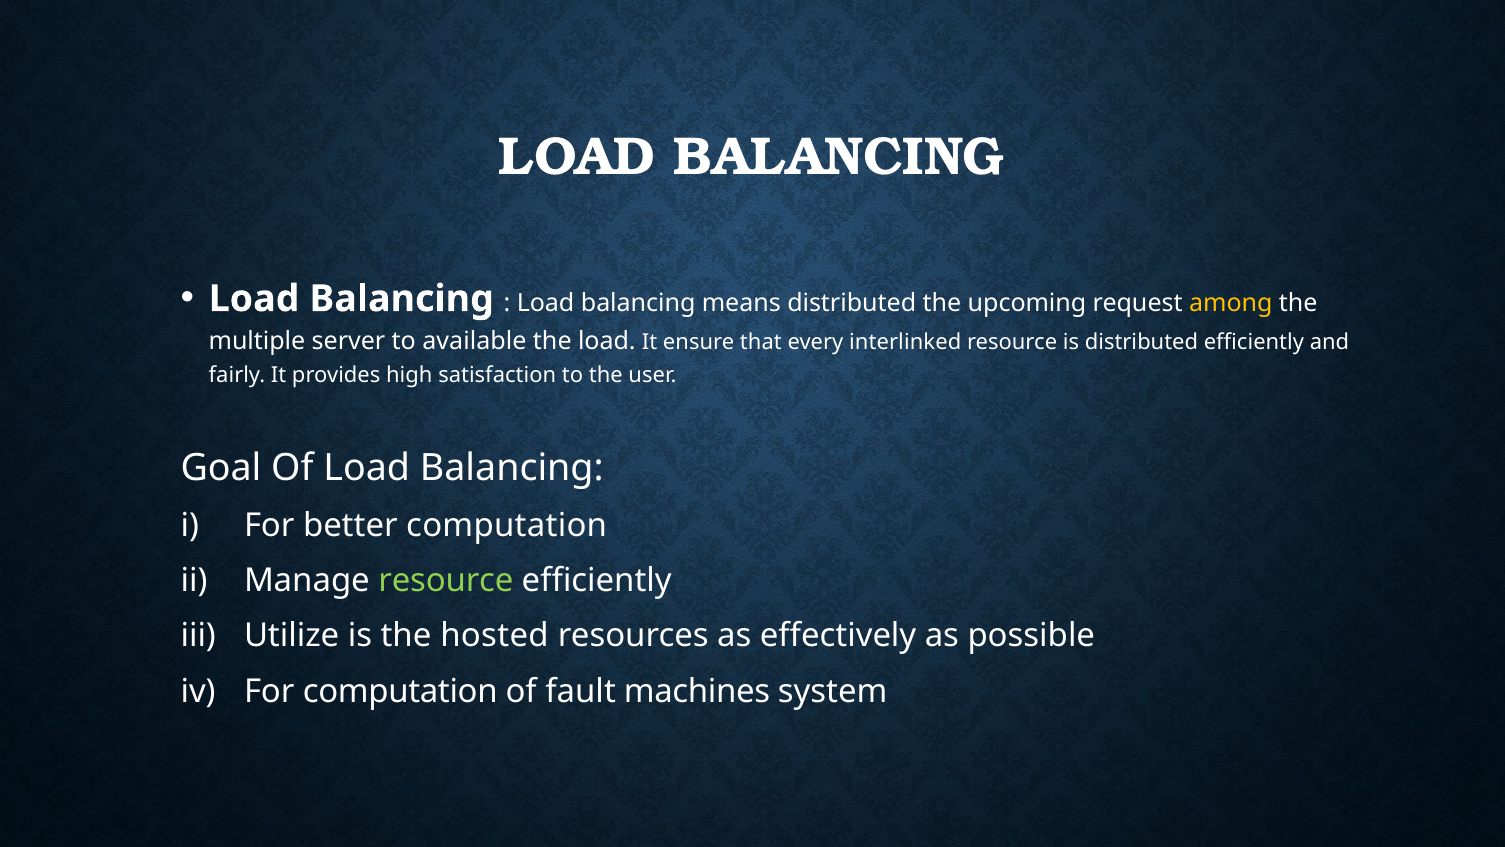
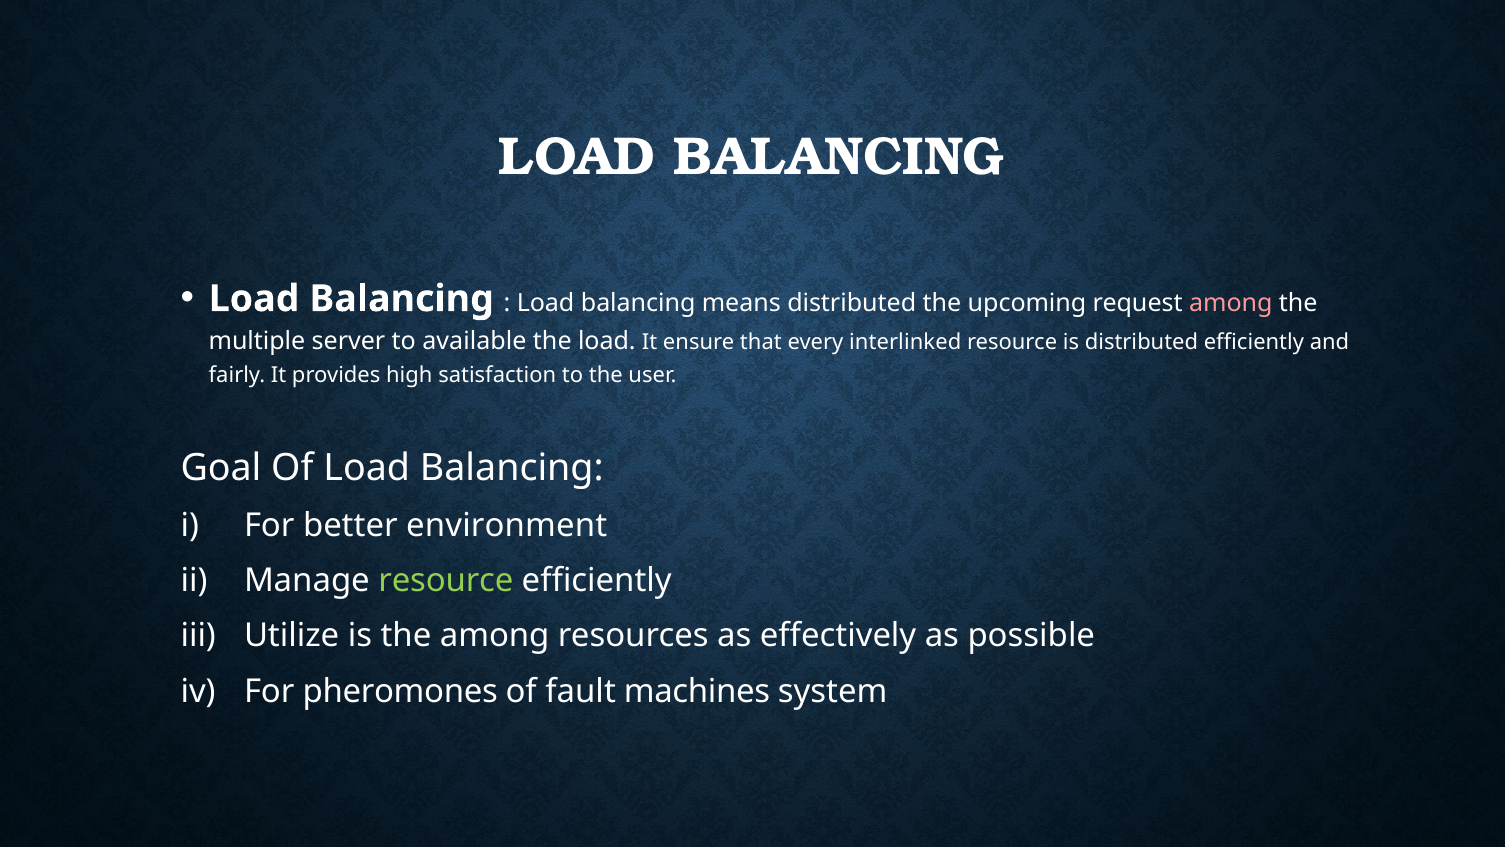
among colour: yellow -> pink (1231, 303)
better computation: computation -> environment (507, 525)
the hosted: hosted -> among (495, 636)
For computation: computation -> pheromones (400, 691)
